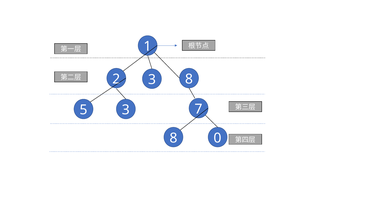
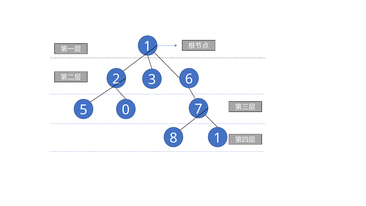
3 8: 8 -> 6 (189, 79)
5 3: 3 -> 0 (126, 110)
8 0: 0 -> 1 (218, 138)
